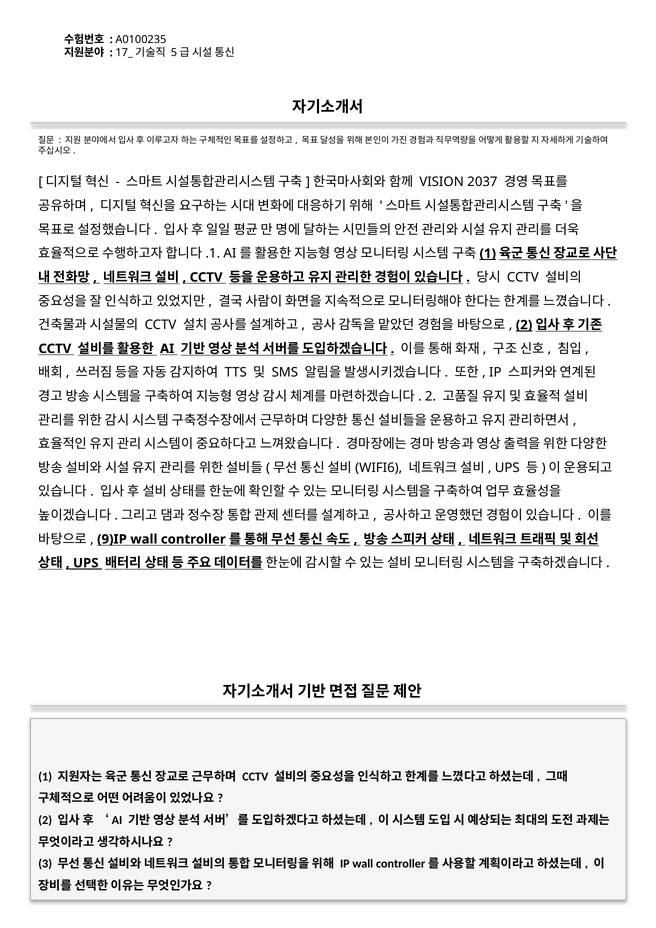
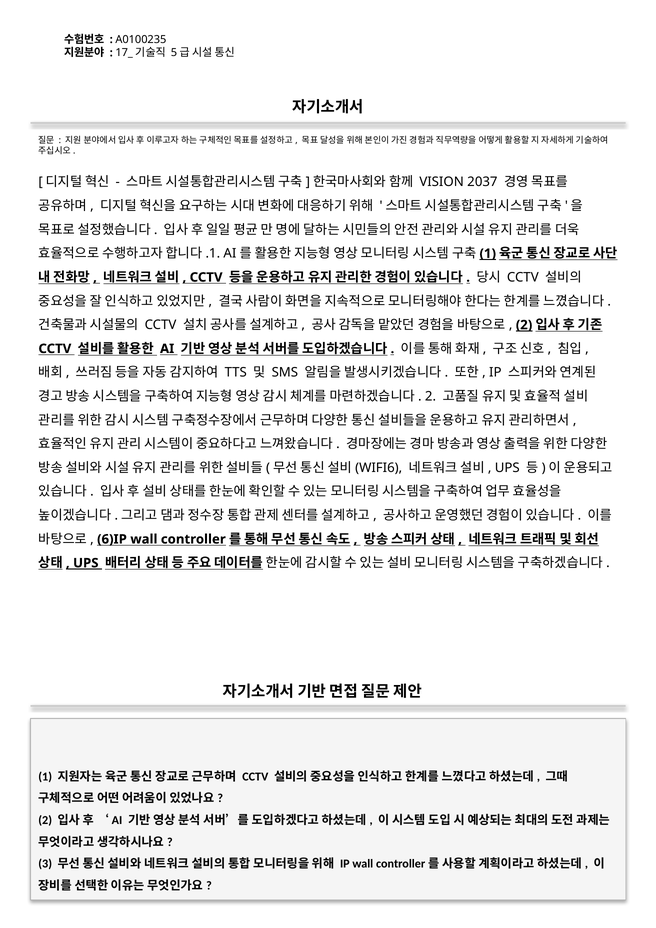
9)IP: 9)IP -> 6)IP (112, 539)
